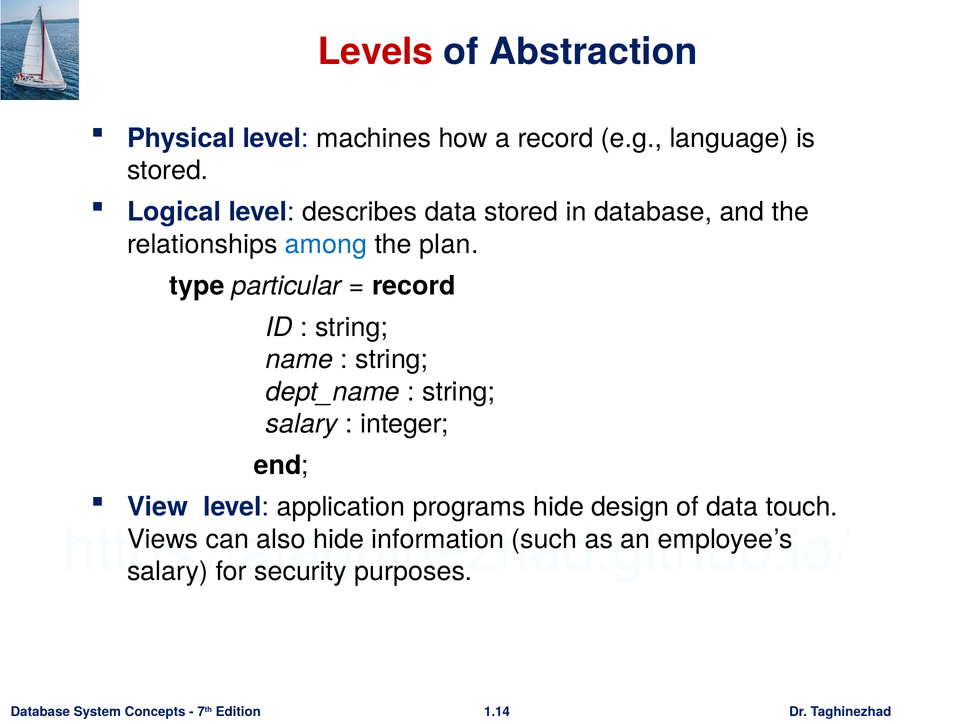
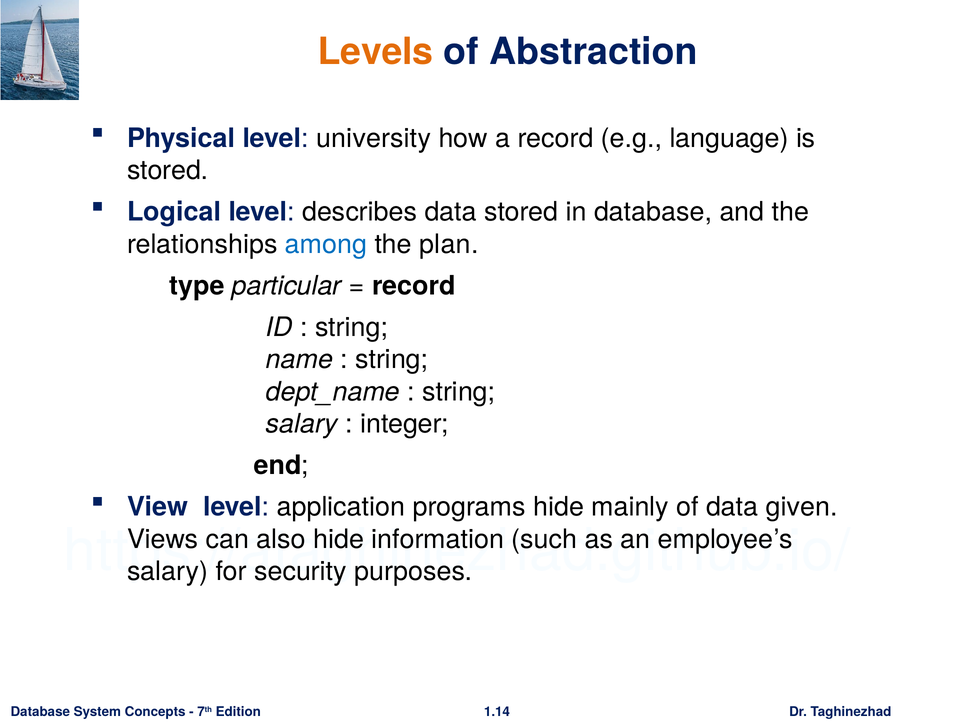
Levels colour: red -> orange (376, 52)
machines: machines -> university (374, 138)
design: design -> mainly (630, 507)
touch: touch -> given (802, 507)
